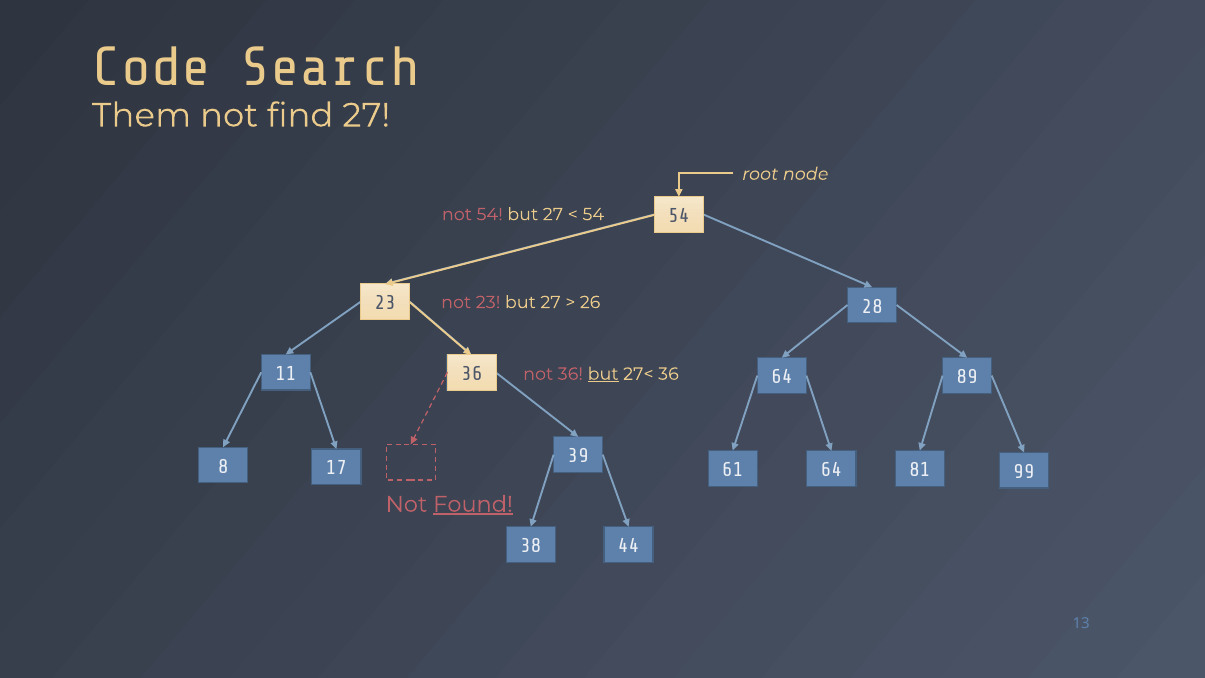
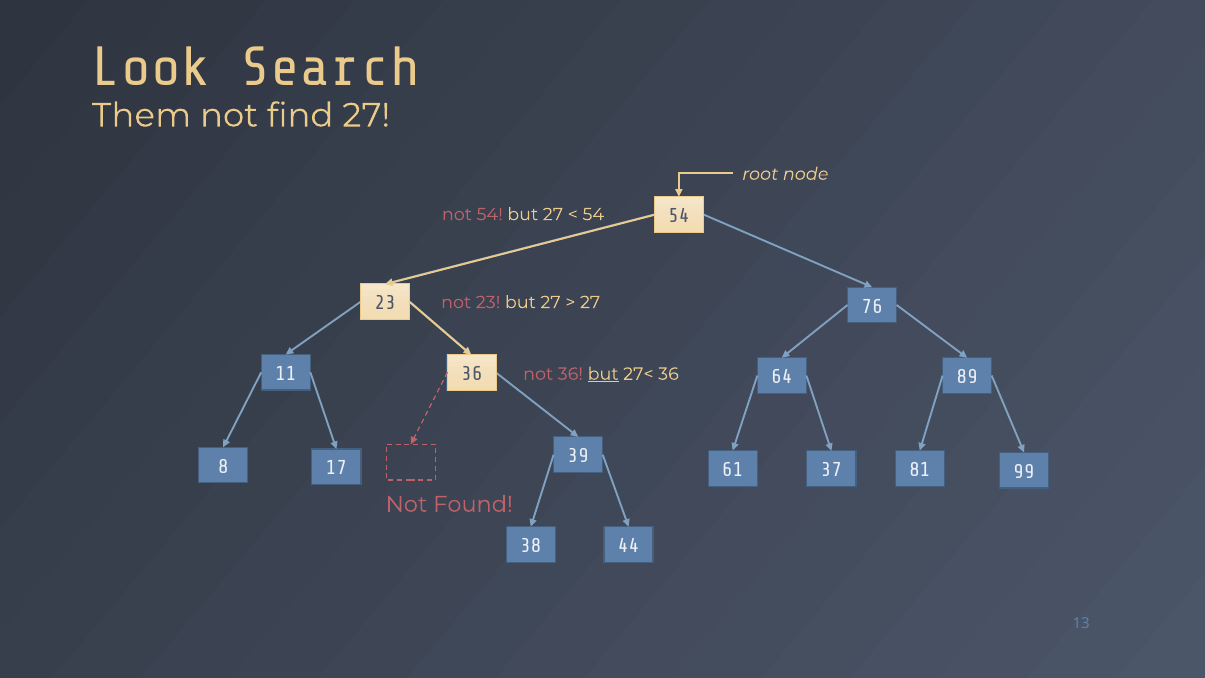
Code: Code -> Look (152, 67)
26: 26 -> 27 (590, 302)
28: 28 -> 76 (872, 306)
17 64: 64 -> 37 (831, 470)
Found underline: present -> none (473, 504)
